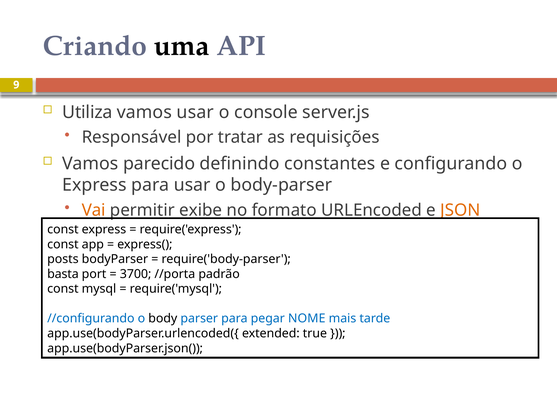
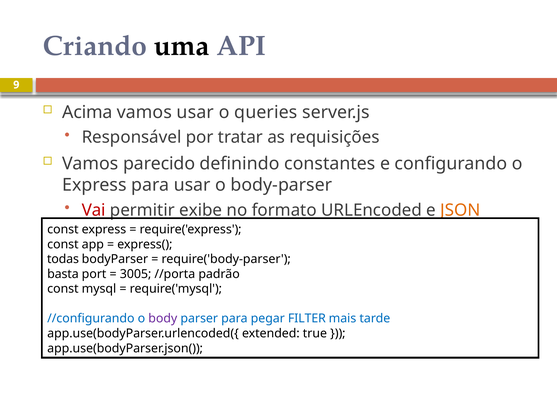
Utiliza: Utiliza -> Acima (87, 112)
console: console -> queries (266, 112)
Vai colour: orange -> red (94, 210)
posts: posts -> todas (63, 259)
3700: 3700 -> 3005 (136, 274)
body colour: black -> purple (163, 318)
NOME: NOME -> FILTER (307, 318)
